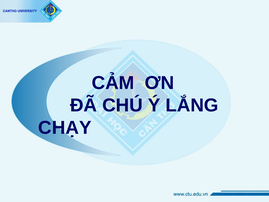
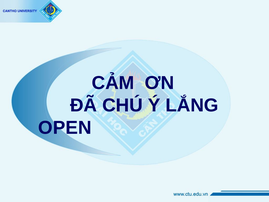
CHẠY: CHẠY -> OPEN (65, 128)
